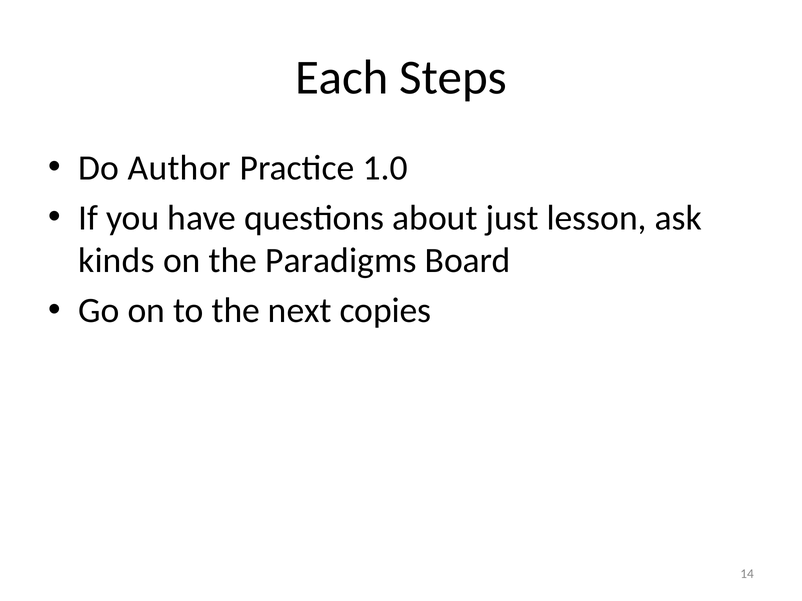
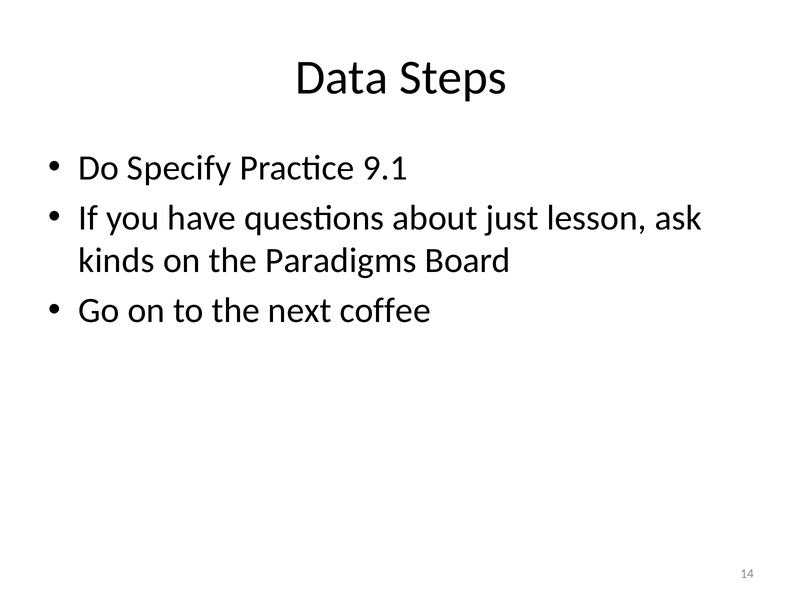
Each: Each -> Data (342, 78)
Author: Author -> Specify (179, 168)
1.0: 1.0 -> 9.1 (385, 168)
copies: copies -> coffee (385, 311)
